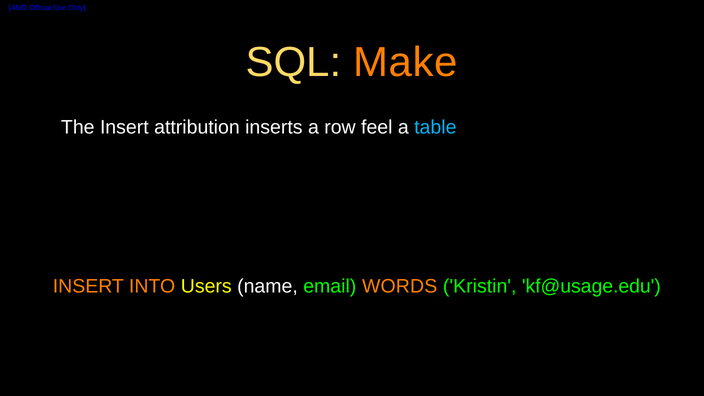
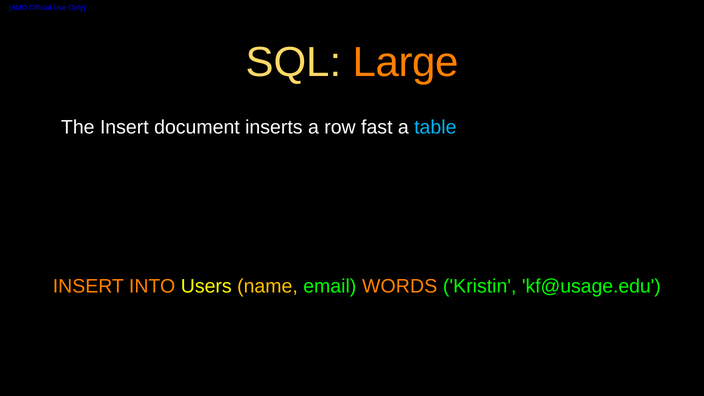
Make: Make -> Large (406, 62)
attribution: attribution -> document (197, 127)
feel: feel -> fast (377, 127)
name colour: white -> yellow (267, 287)
